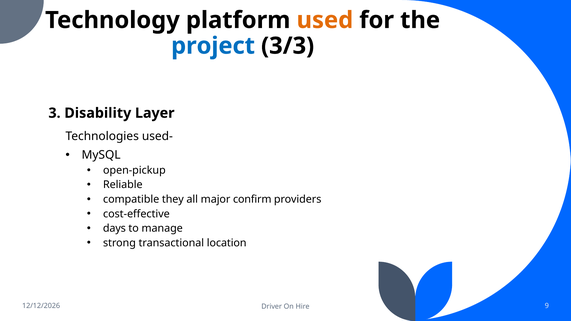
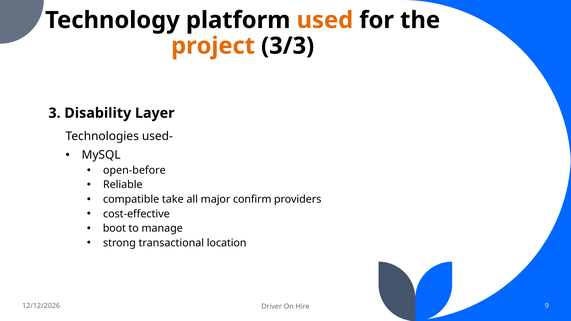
project colour: blue -> orange (213, 46)
open-pickup: open-pickup -> open-before (134, 170)
they: they -> take (173, 199)
days: days -> boot (114, 228)
